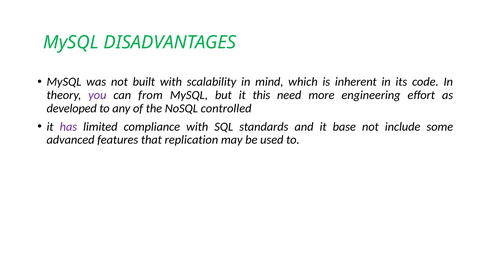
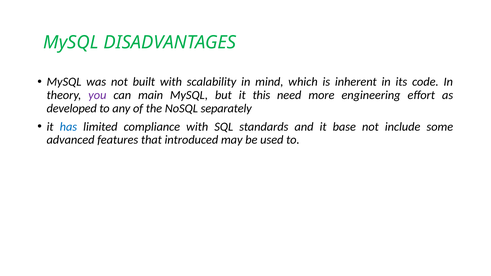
from: from -> main (151, 95)
controlled: controlled -> separately (226, 108)
has colour: purple -> blue (68, 127)
replication: replication -> introduced (191, 140)
